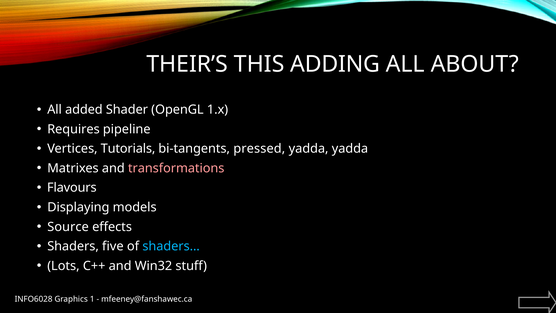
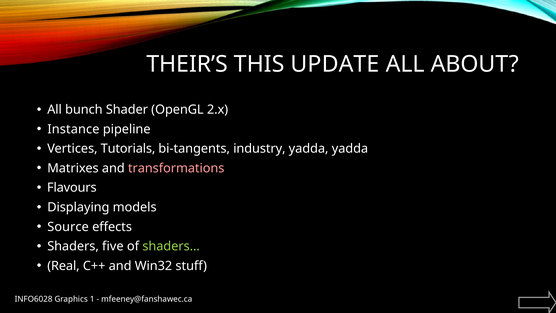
ADDING: ADDING -> UPDATE (335, 64)
added: added -> bunch (84, 110)
1.x: 1.x -> 2.x (218, 110)
Requires: Requires -> Instance (73, 129)
pressed: pressed -> industry (259, 149)
shaders… colour: light blue -> light green (171, 246)
Lots: Lots -> Real (63, 266)
